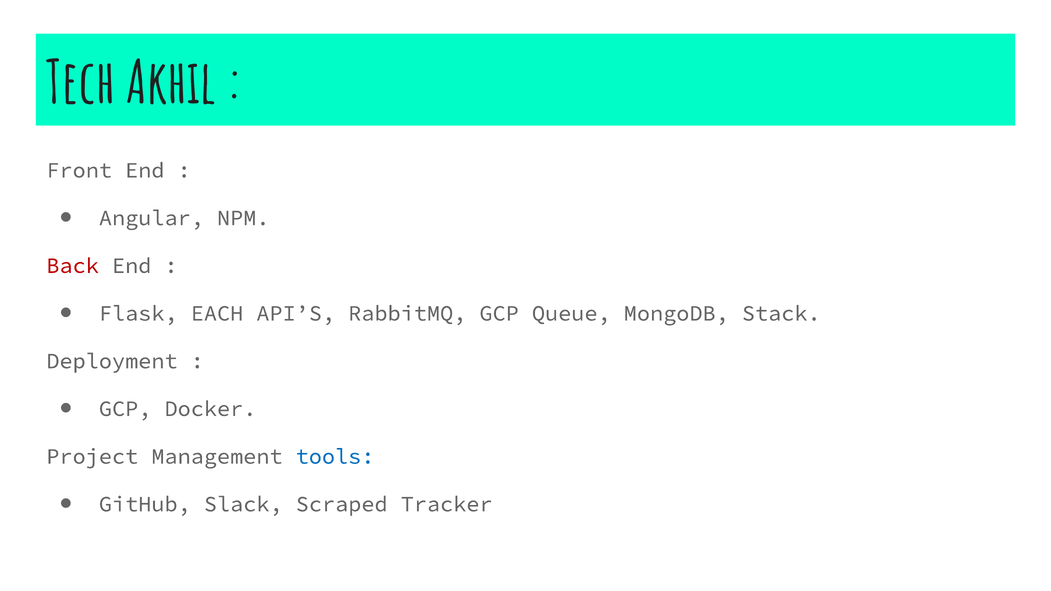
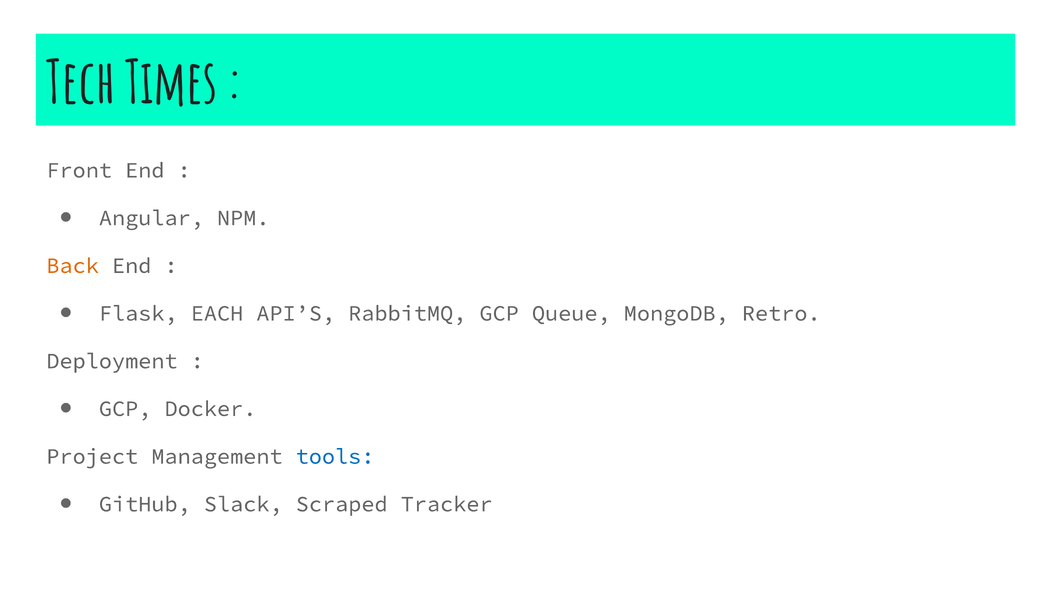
Akhil: Akhil -> Times (171, 84)
Back colour: red -> orange (73, 266)
Stack: Stack -> Retro (781, 313)
